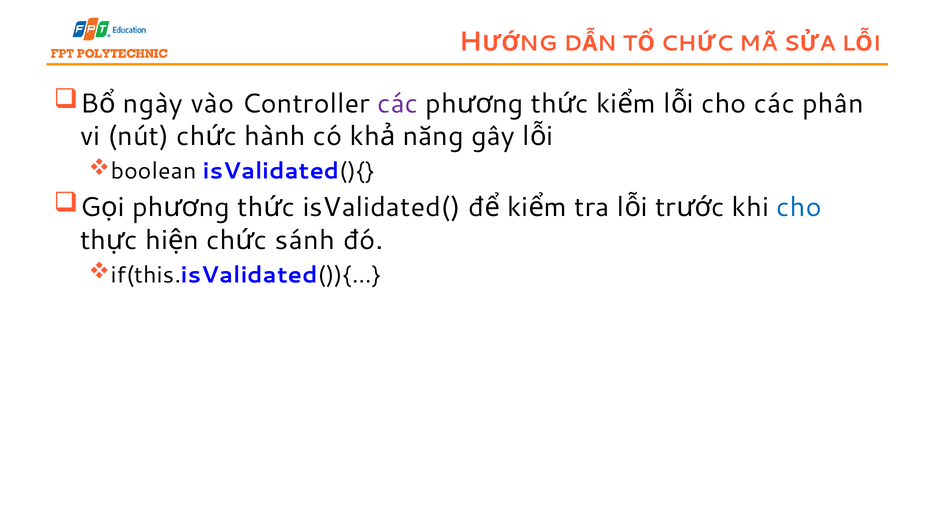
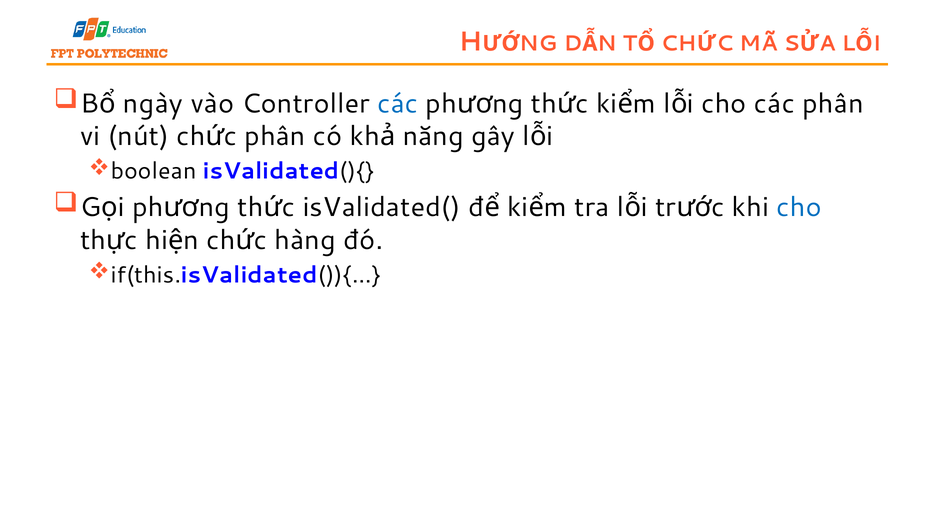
các colour: purple -> blue (398, 104)
hành: hành -> phân (275, 136)
sánh: sánh -> hàng (305, 240)
